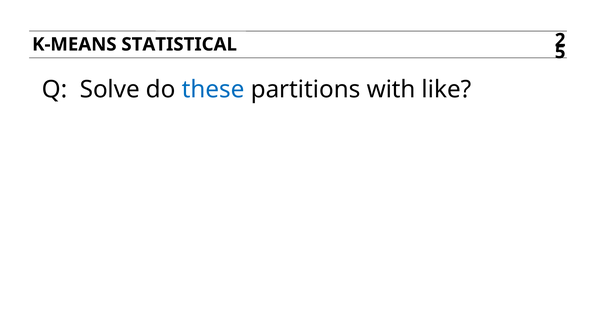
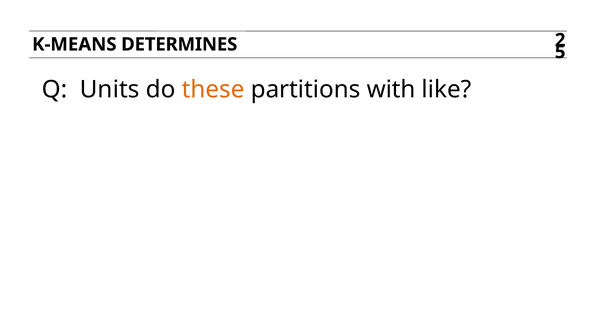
STATISTICAL: STATISTICAL -> DETERMINES (179, 44)
Solve: Solve -> Units (110, 89)
these colour: blue -> orange (213, 89)
